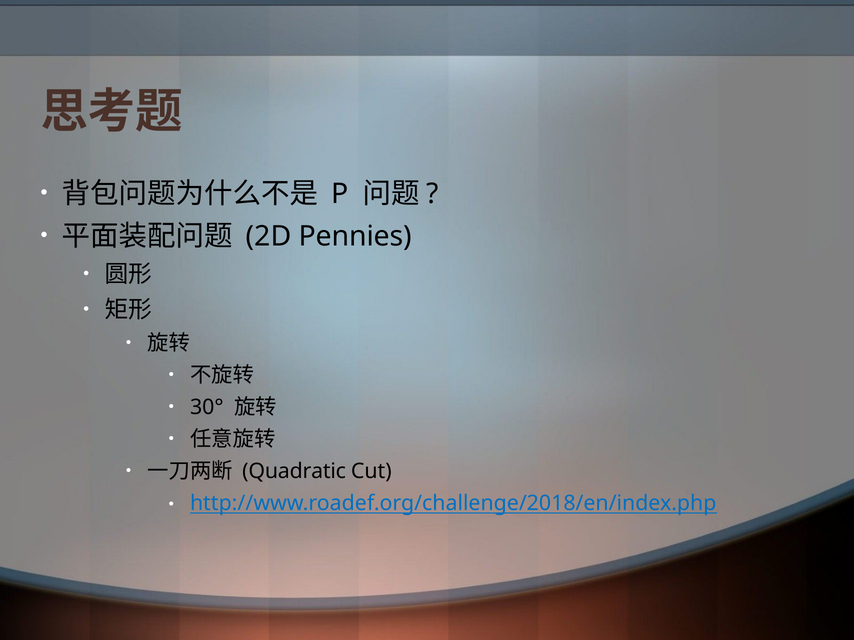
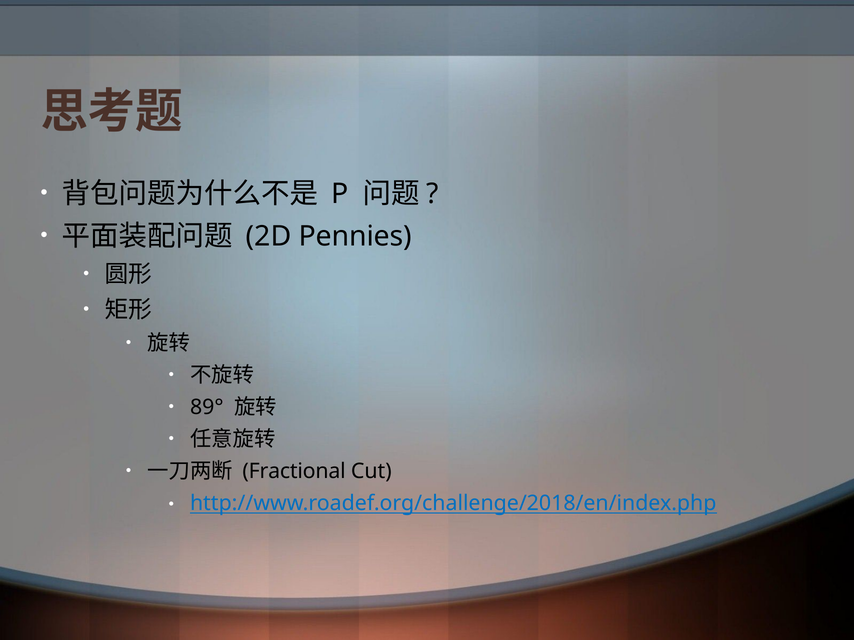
30°: 30° -> 89° (207, 408)
Quadratic: Quadratic -> Fractional (294, 472)
